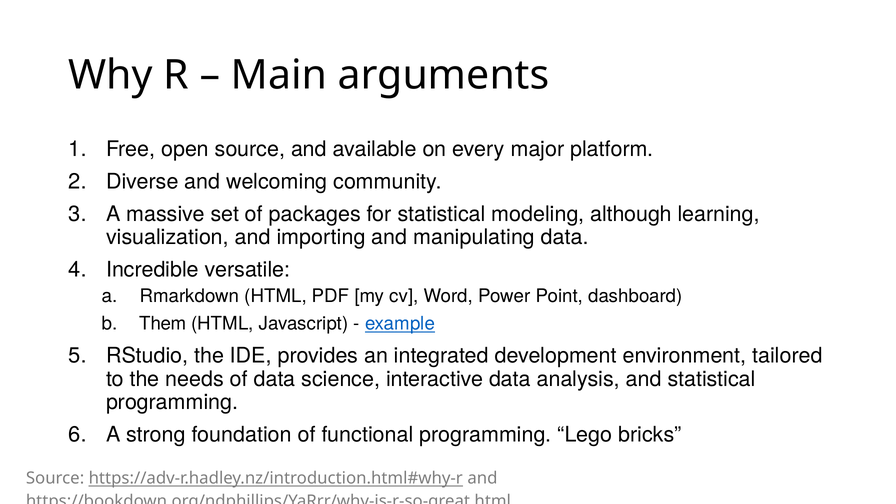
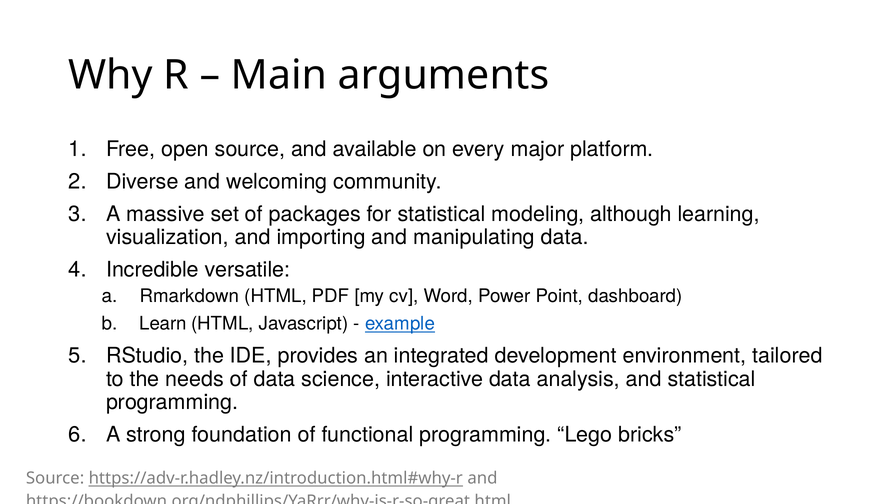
Them: Them -> Learn (163, 323)
